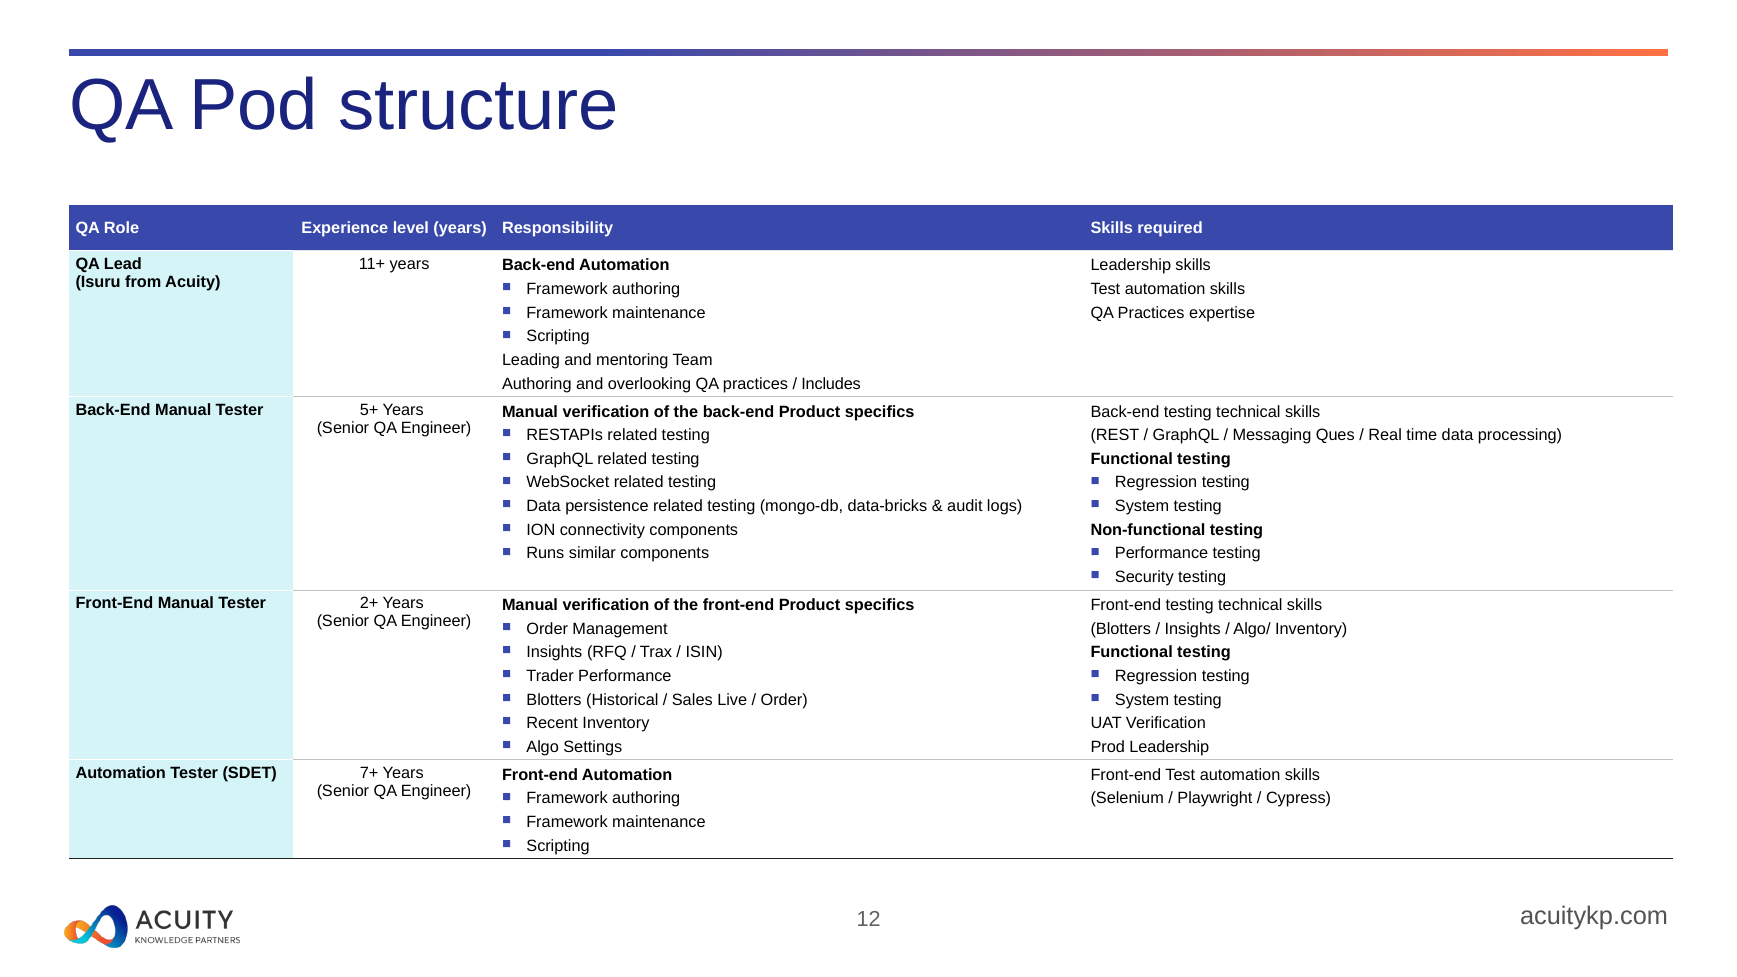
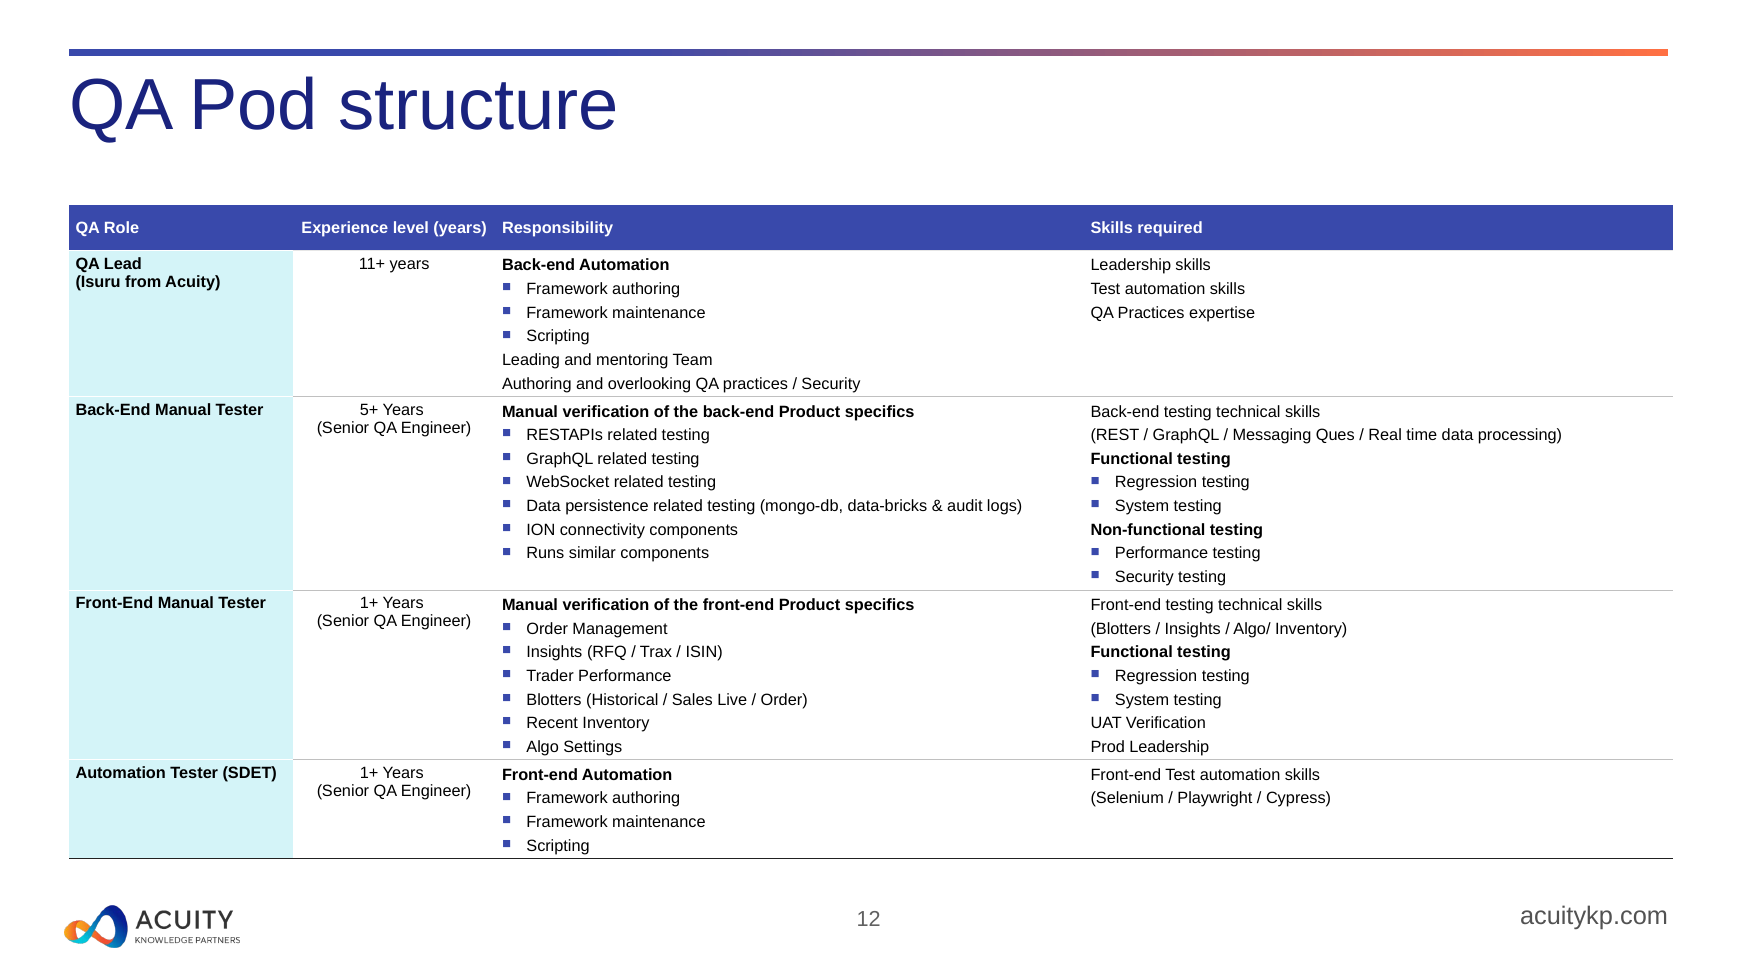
Includes: Includes -> Security (831, 384)
Tester 2+: 2+ -> 1+ (369, 603)
SDET 7+: 7+ -> 1+ (369, 773)
